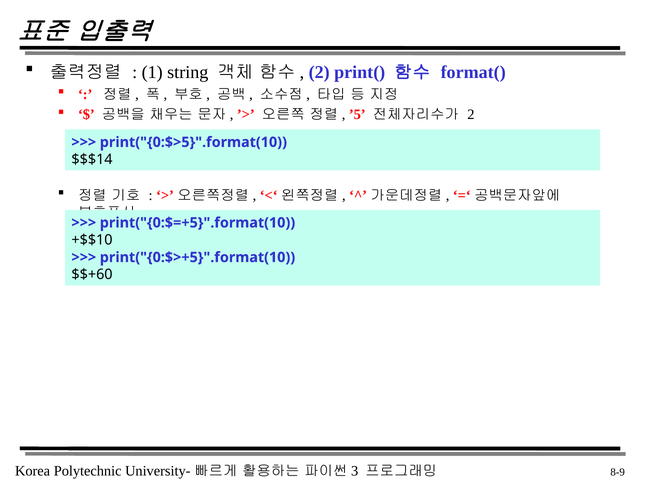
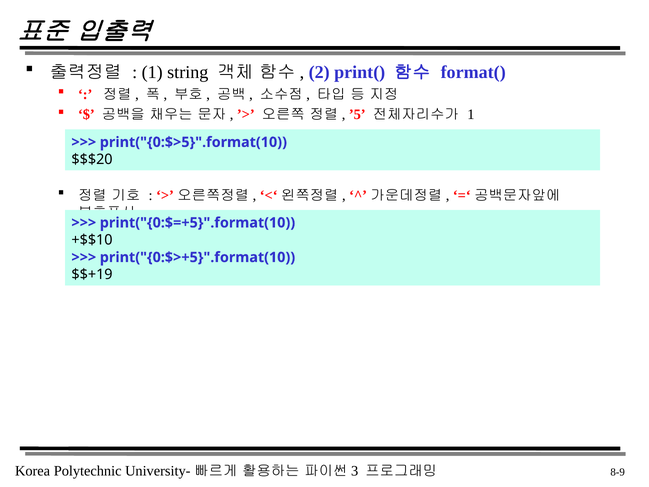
2: 2 -> 1 (471, 115)
$$$14: $$$14 -> $$$20 (92, 159)
$$+60: $$+60 -> $$+19 (92, 275)
